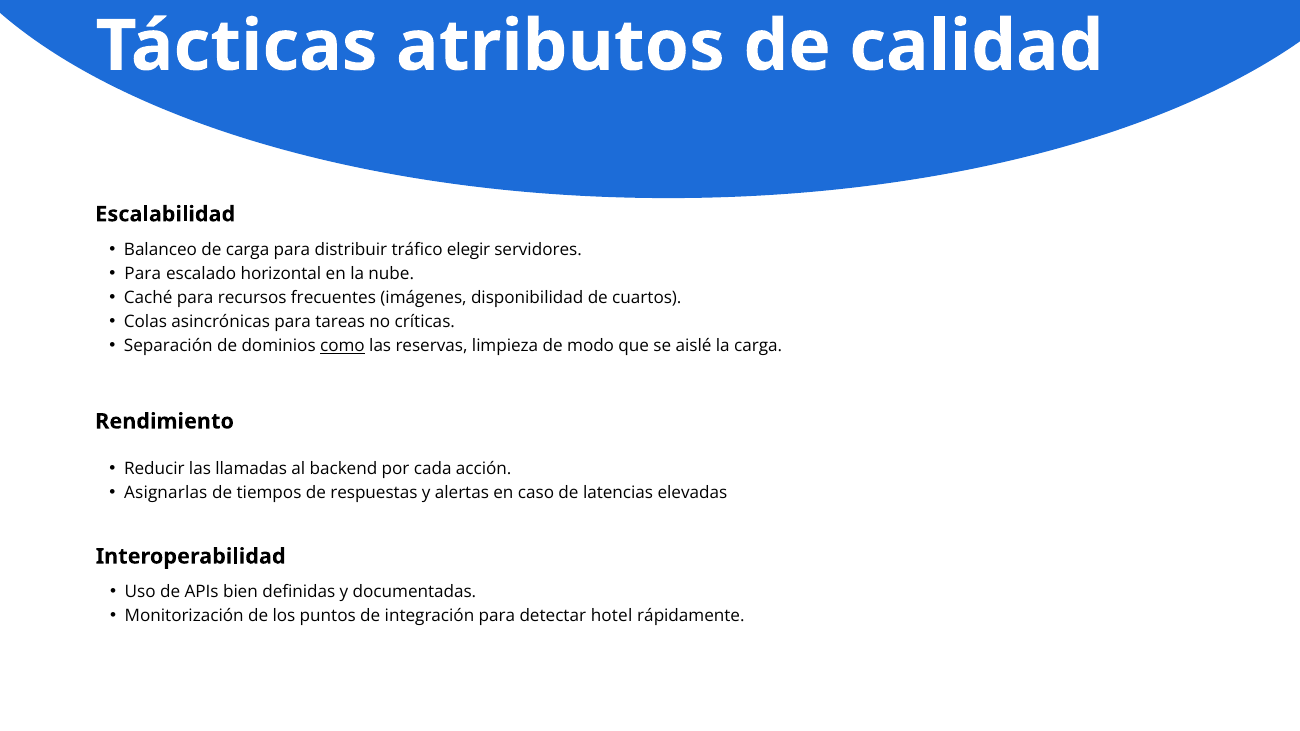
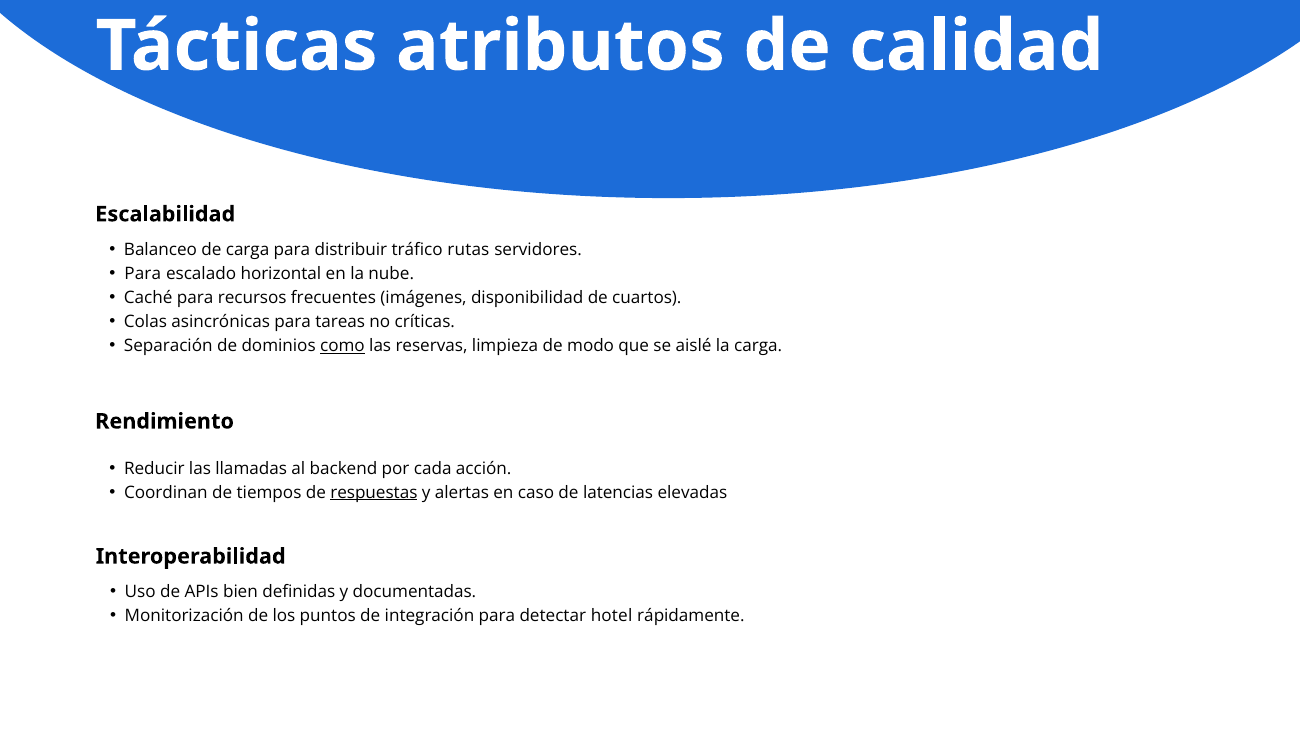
elegir: elegir -> rutas (468, 250)
Asignarlas: Asignarlas -> Coordinan (166, 493)
respuestas underline: none -> present (374, 493)
